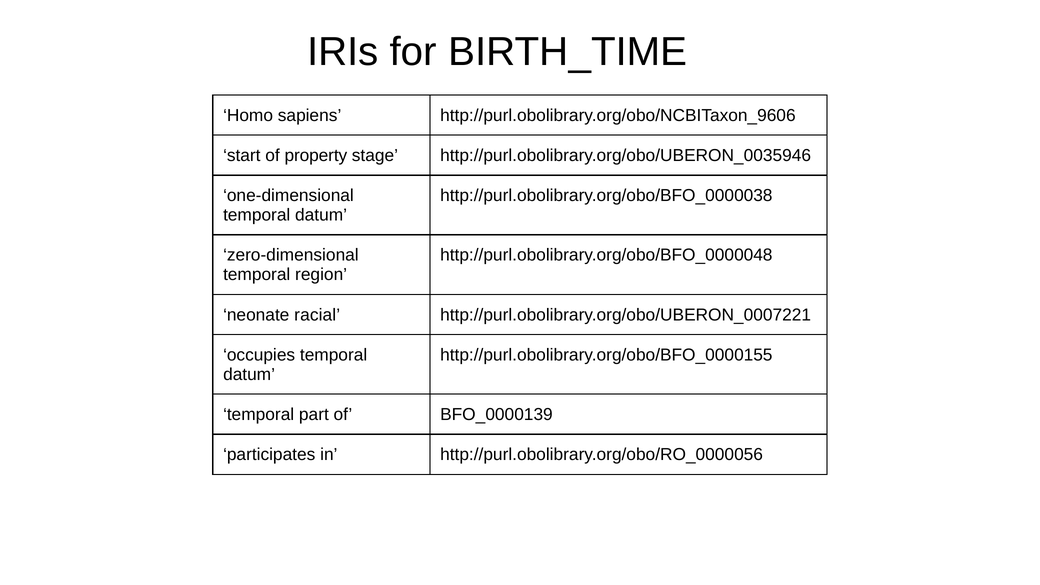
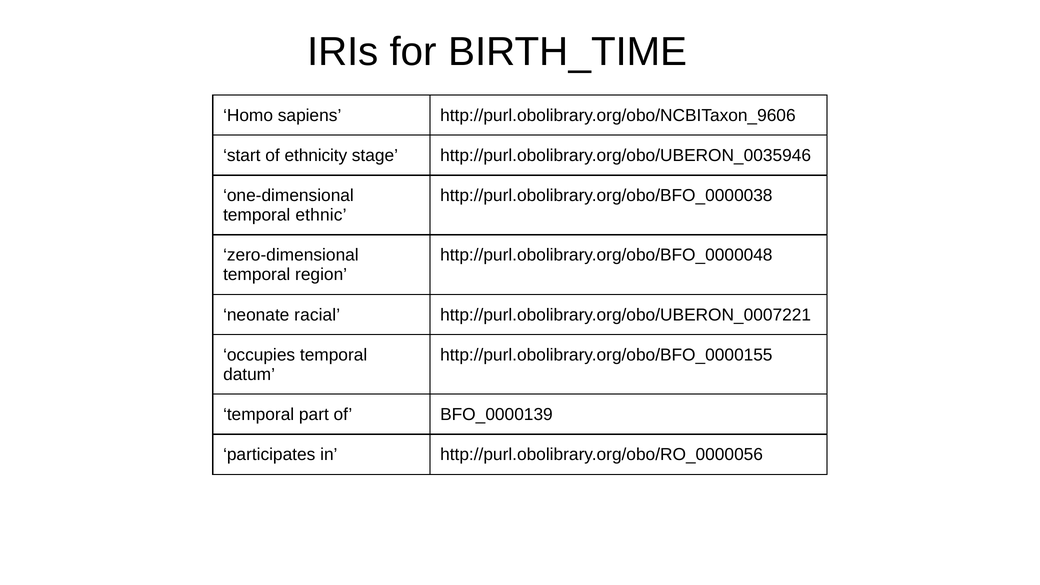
property: property -> ethnicity (316, 155)
datum: datum -> ethnic (321, 215)
